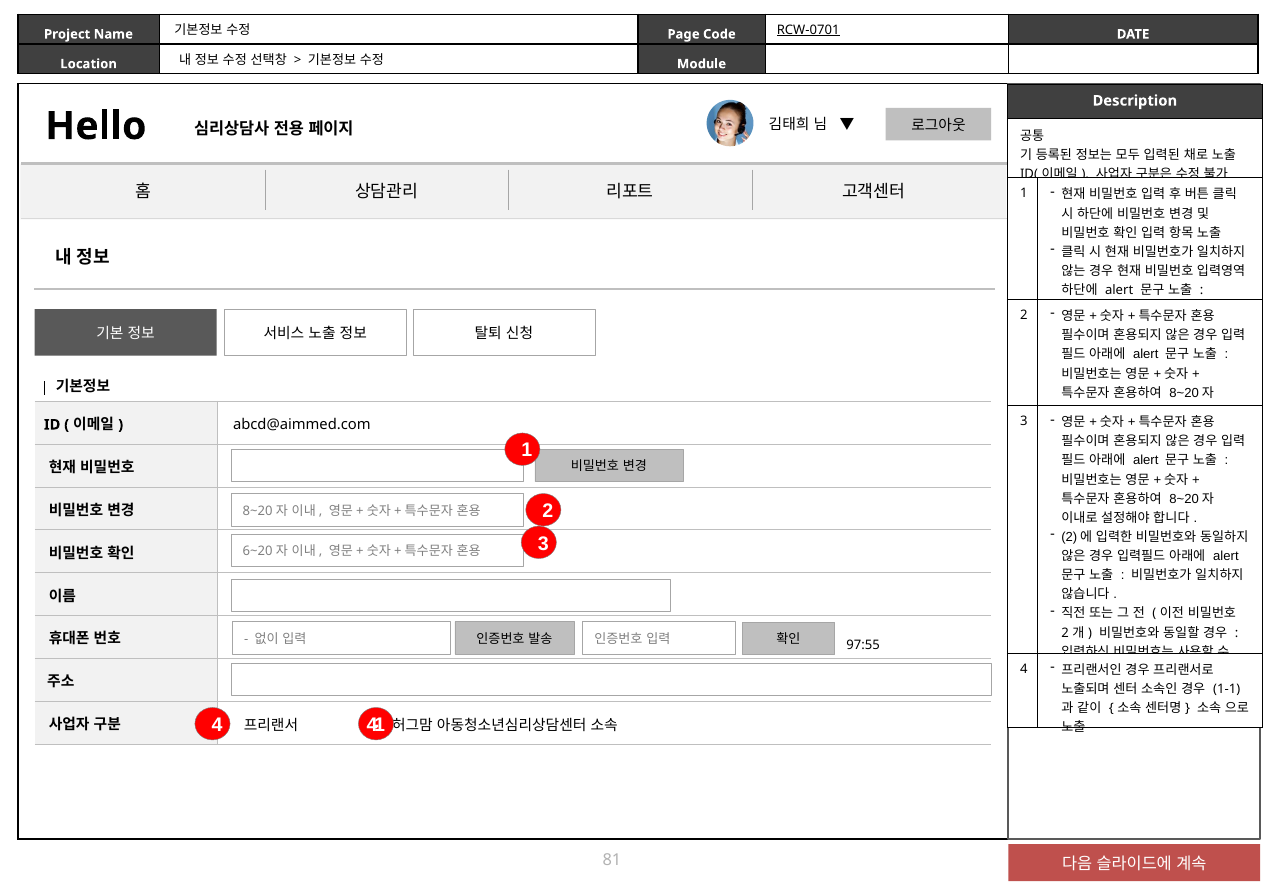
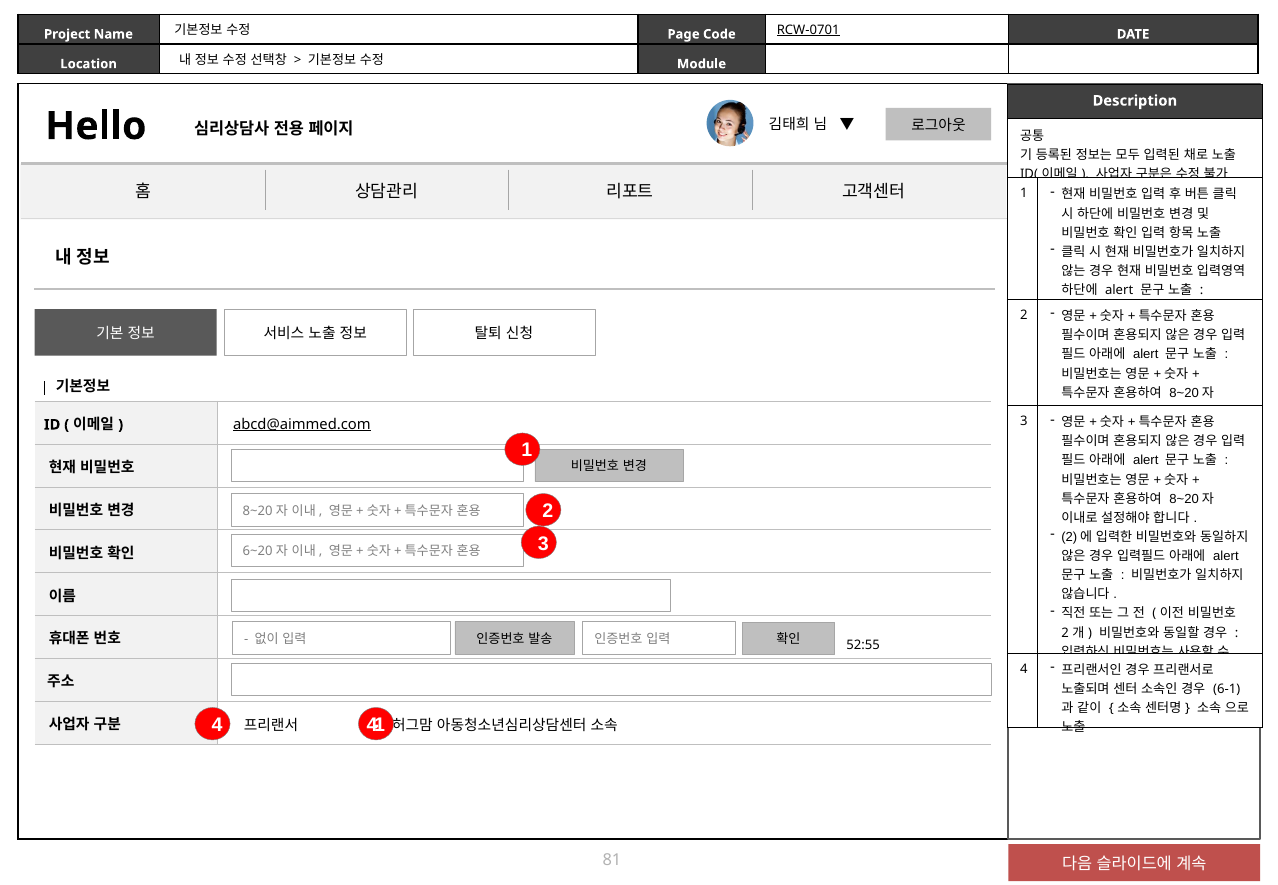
abcd@aimmed.com underline: none -> present (302, 424)
97:55: 97:55 -> 52:55 (863, 645)
1-1: 1-1 -> 6-1 (1227, 689)
